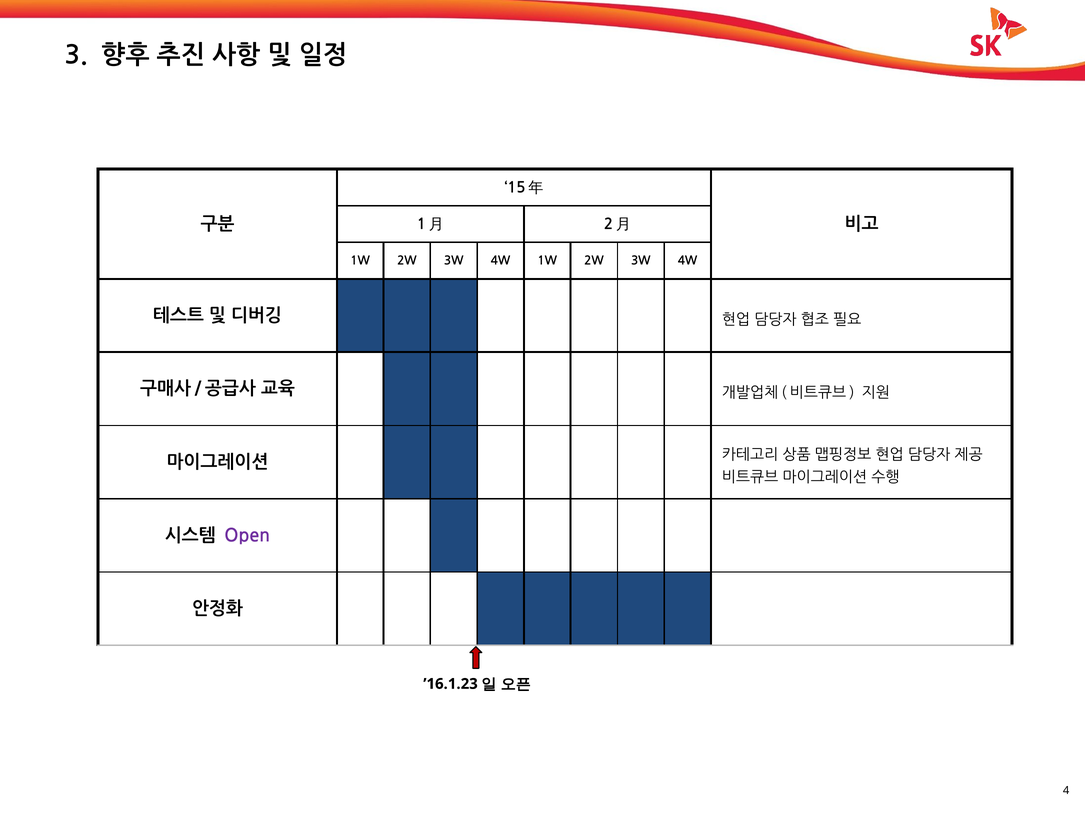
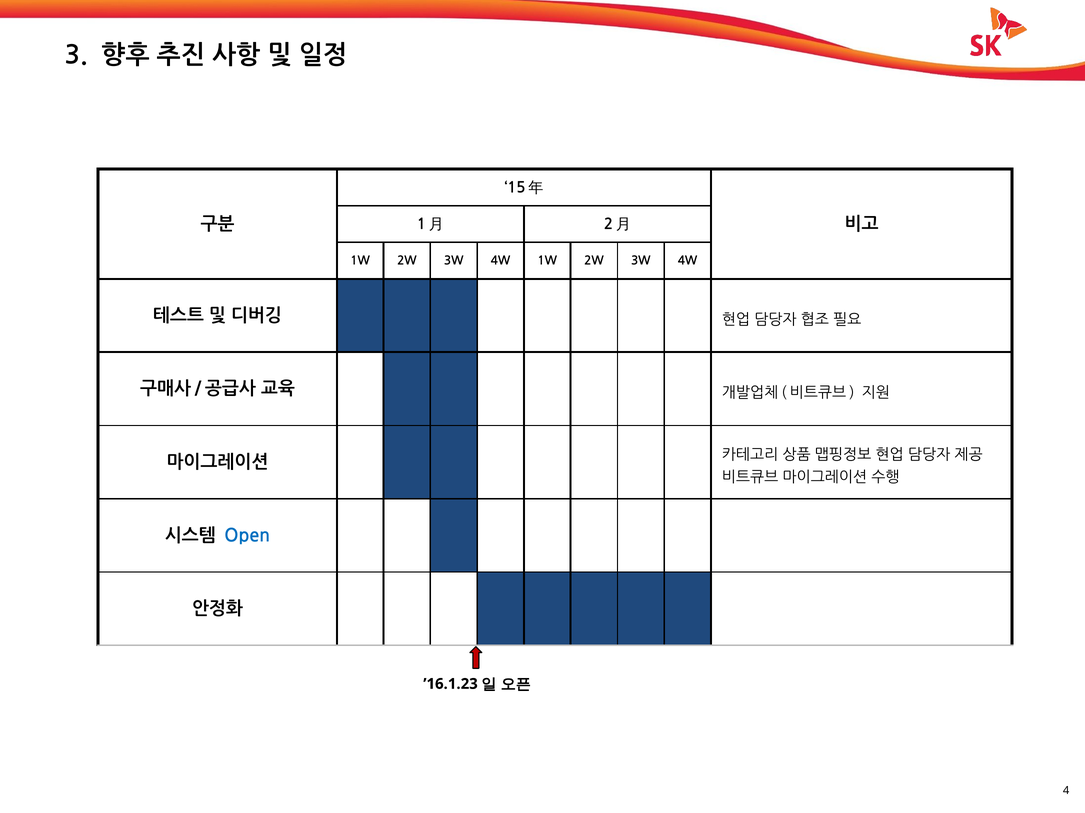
Open colour: purple -> blue (247, 536)
